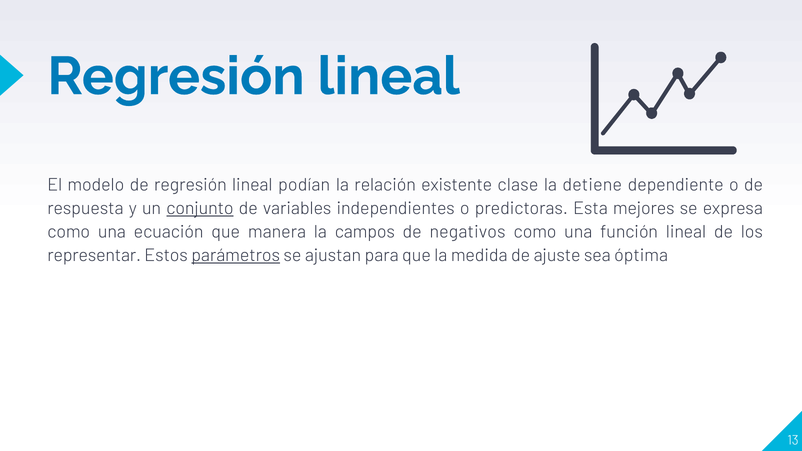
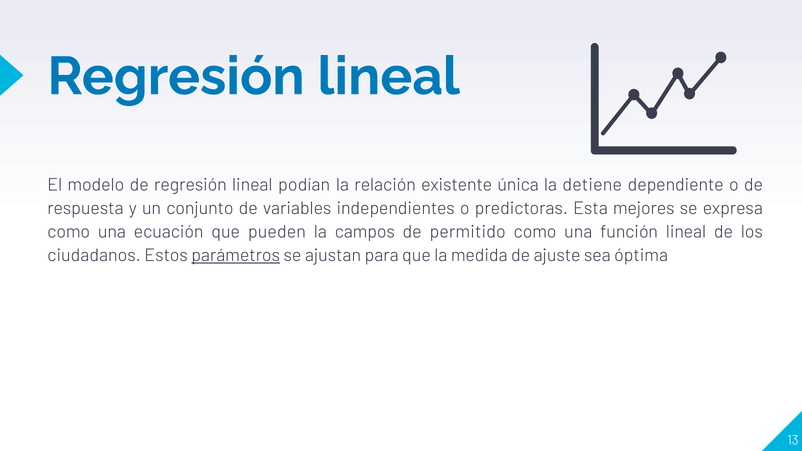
clase: clase -> única (518, 185)
conjunto underline: present -> none (200, 209)
manera: manera -> pueden (277, 232)
negativos: negativos -> permitido (468, 232)
representar: representar -> ciudadanos (94, 256)
